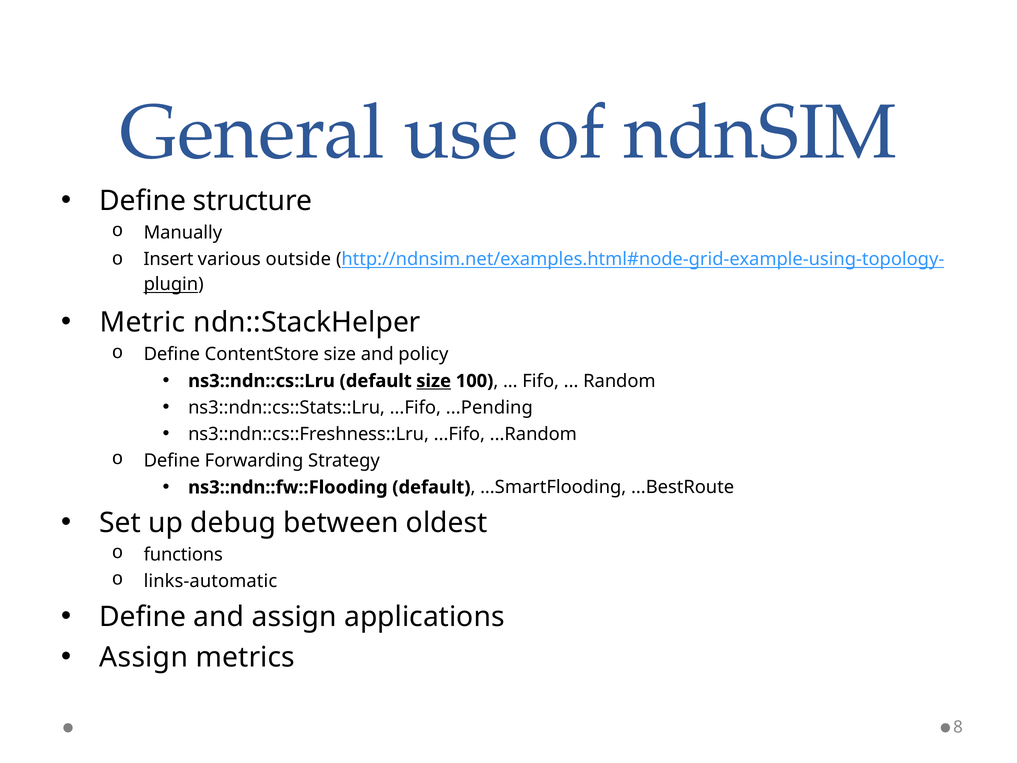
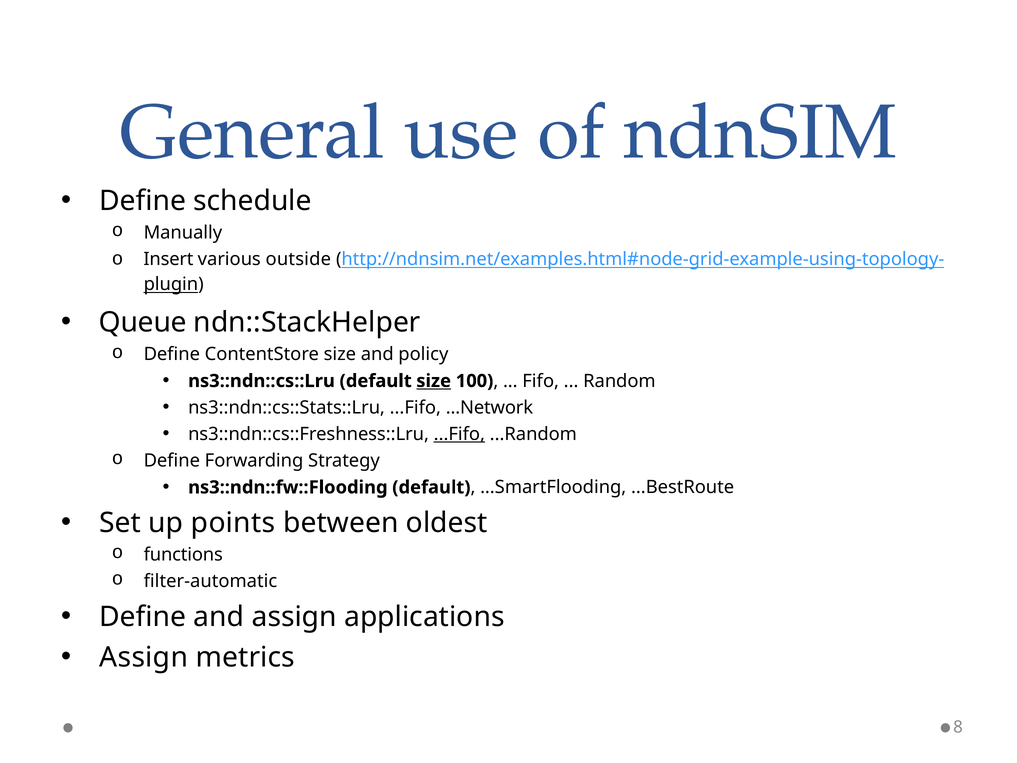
structure: structure -> schedule (253, 201)
Metric: Metric -> Queue (143, 322)
...Pending: ...Pending -> ...Network (489, 407)
...Fifo underline: none -> present (459, 434)
debug: debug -> points (233, 523)
links-automatic: links-automatic -> filter-automatic (210, 581)
